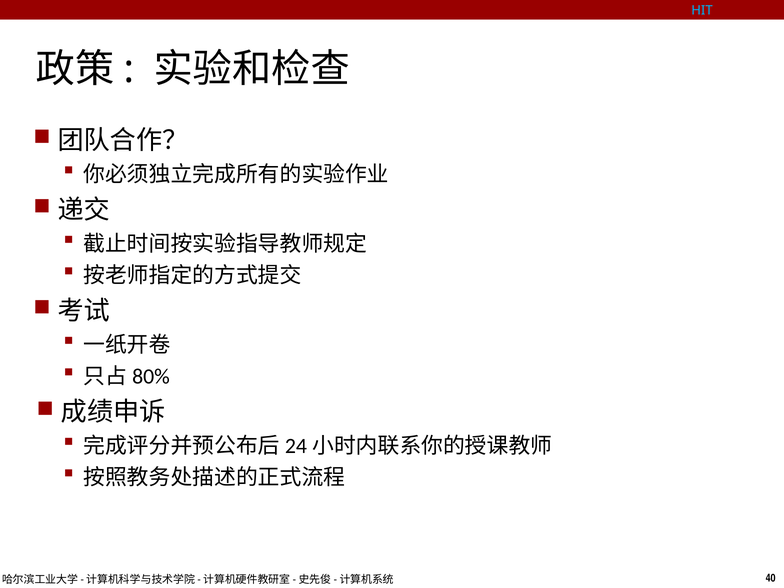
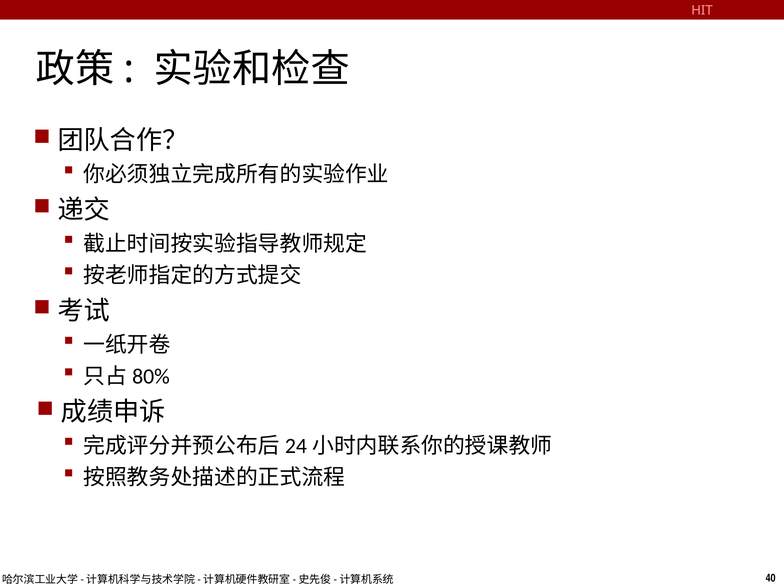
HIT colour: light blue -> pink (702, 11)
